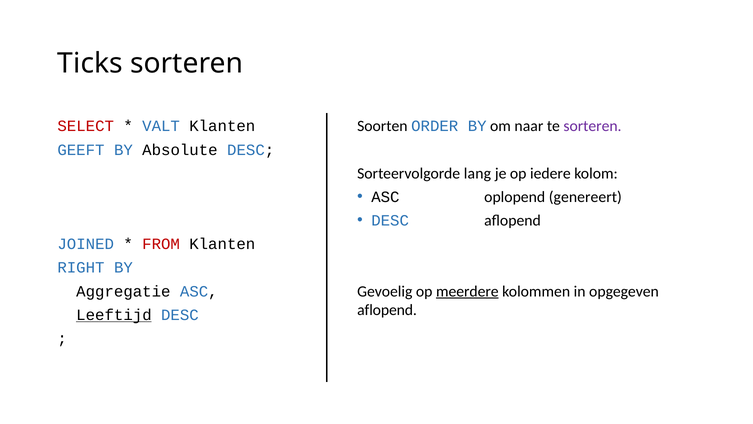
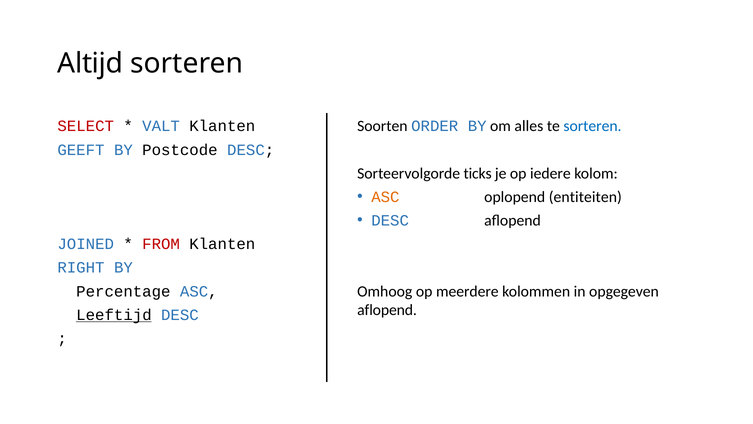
Ticks: Ticks -> Altijd (90, 63)
naar: naar -> alles (529, 126)
sorteren colour: purple -> blue (593, 126)
Absolute: Absolute -> Postcode (180, 150)
lang: lang -> ticks (478, 173)
ASC colour: black -> orange (385, 197)
genereert: genereert -> entiteiten (585, 197)
Gevoelig: Gevoelig -> Omhoog (385, 291)
meerdere underline: present -> none (467, 291)
Aggregatie: Aggregatie -> Percentage (123, 291)
